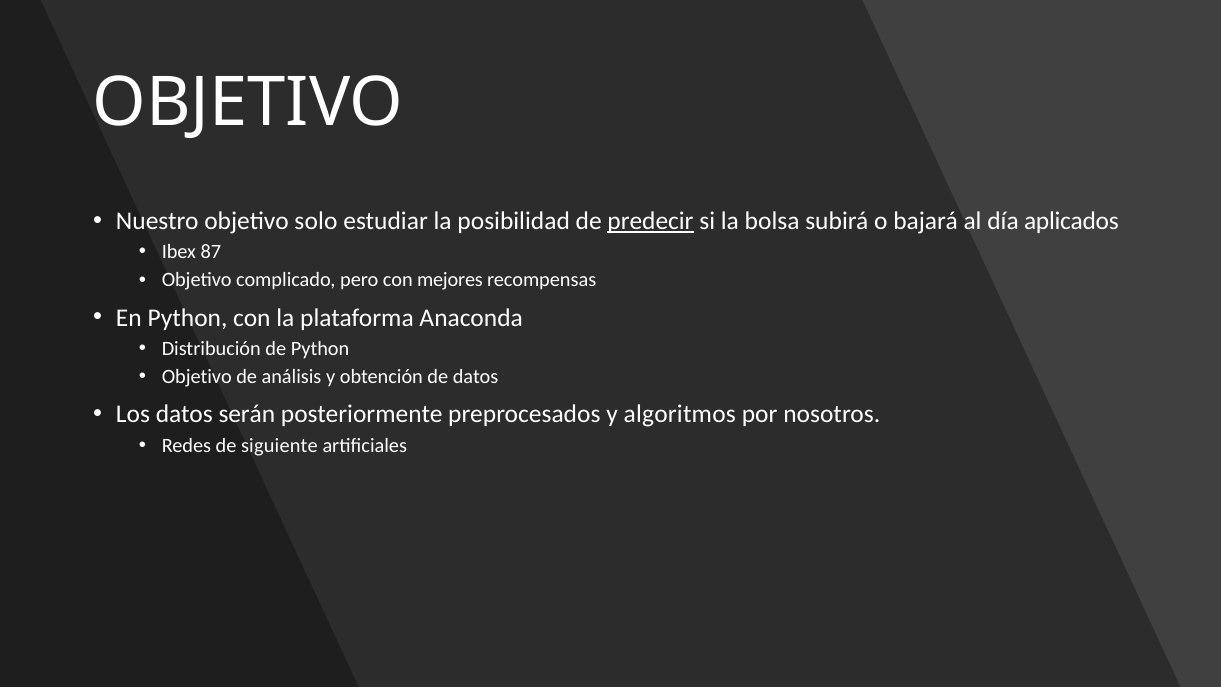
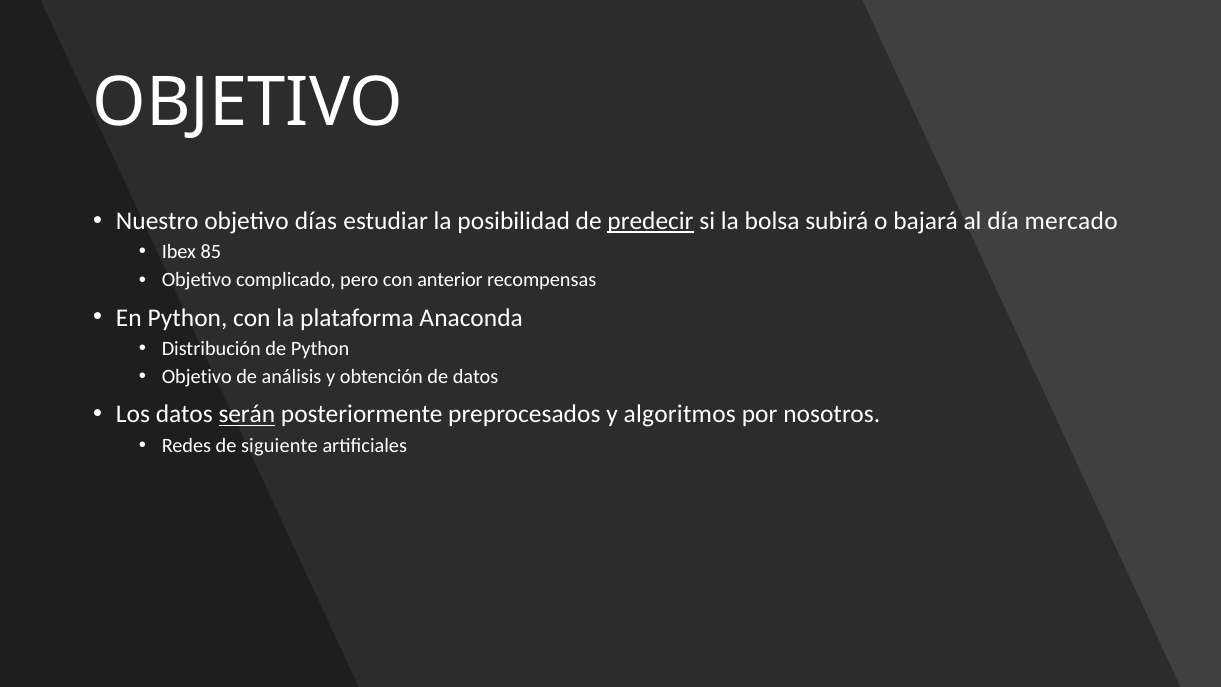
solo: solo -> días (316, 221)
aplicados: aplicados -> mercado (1071, 221)
87: 87 -> 85 (211, 252)
mejores: mejores -> anterior (450, 280)
serán underline: none -> present (247, 414)
